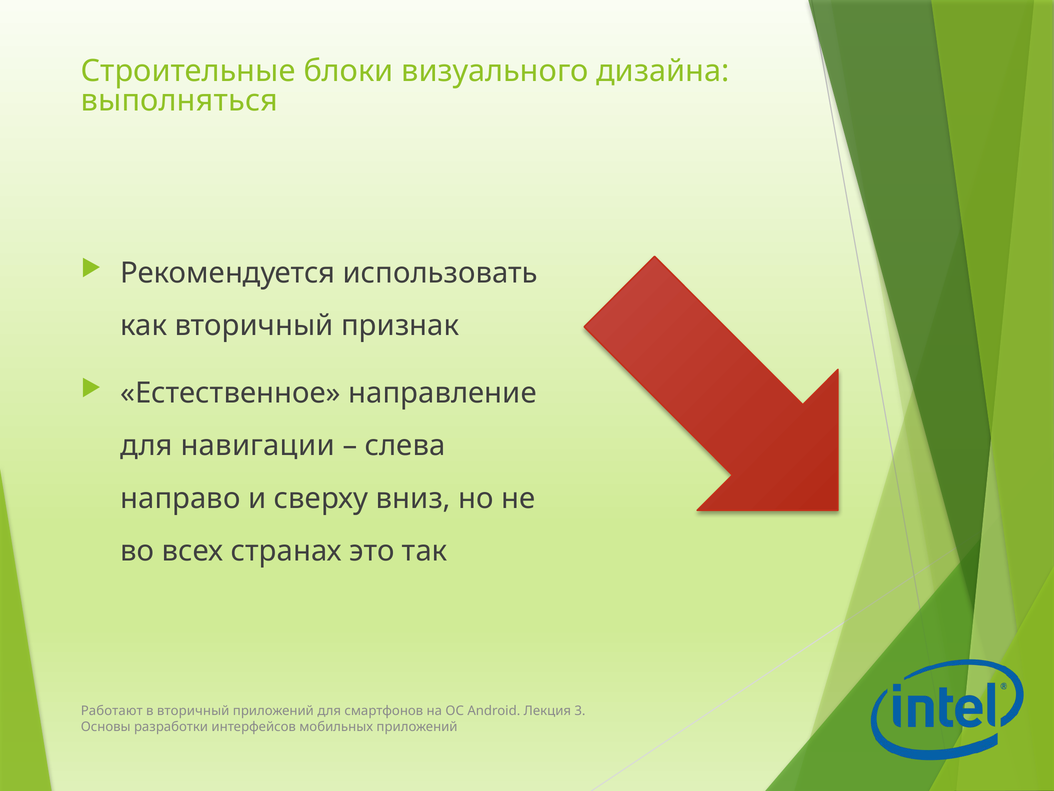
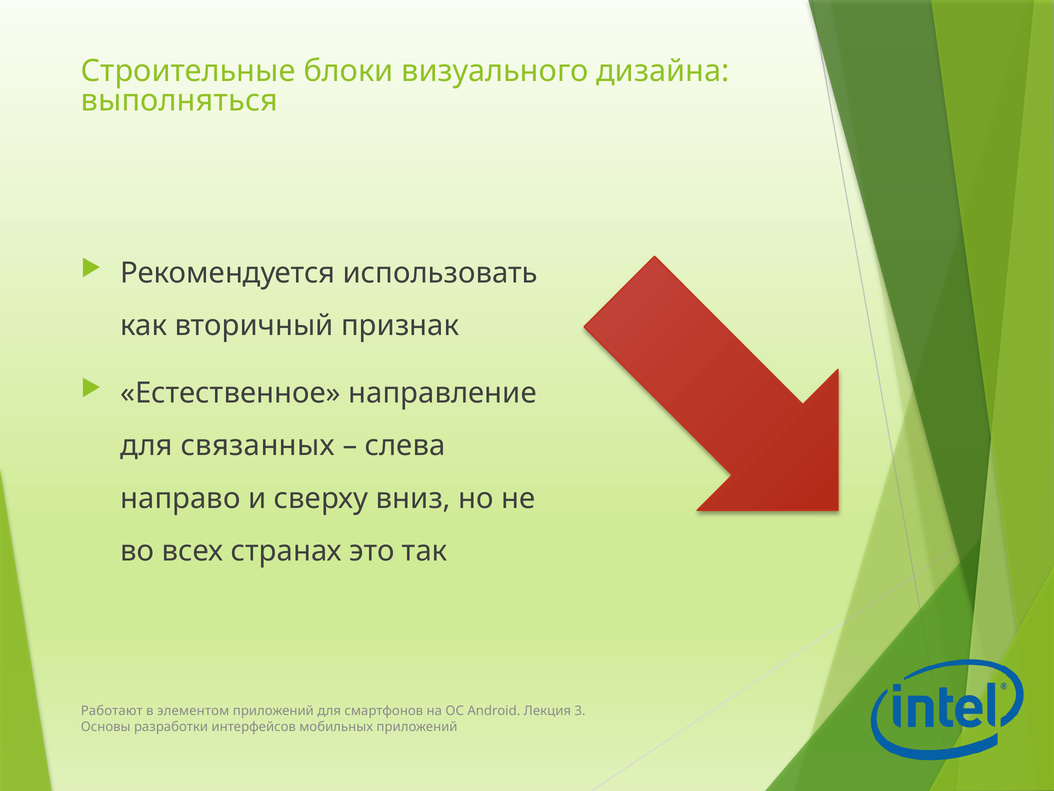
навигации: навигации -> связанных (258, 445)
в вторичный: вторичный -> элементом (193, 710)
